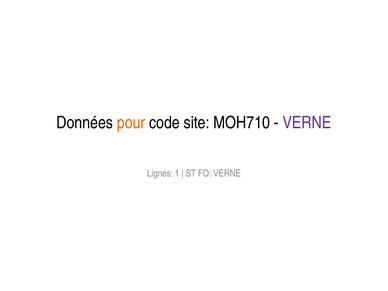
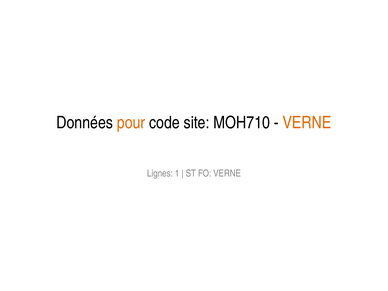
VERNE colour: purple -> orange (307, 123)
